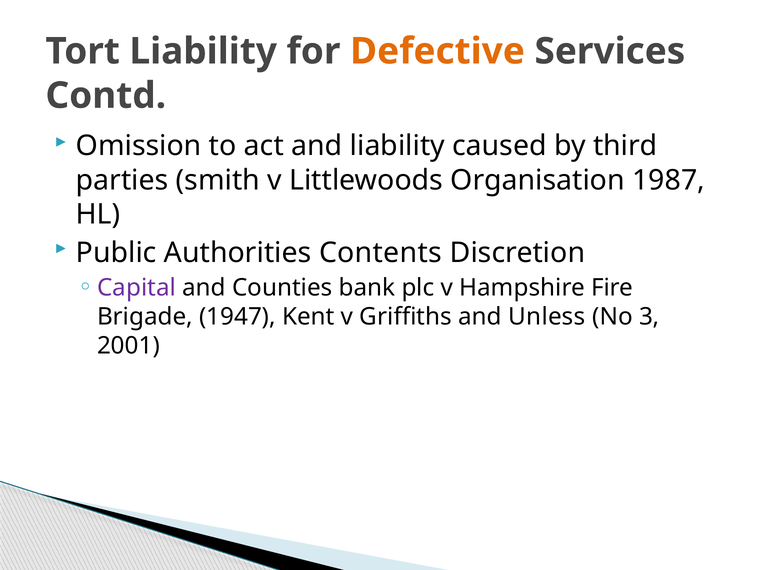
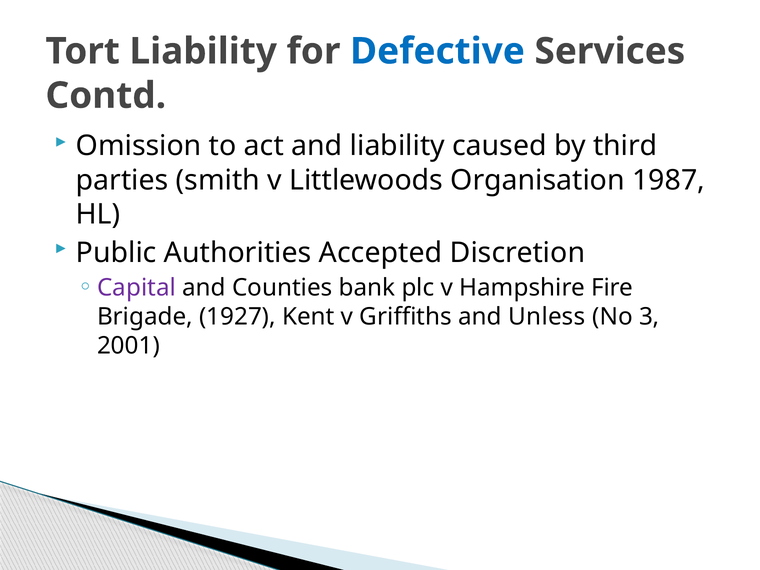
Defective colour: orange -> blue (437, 51)
Contents: Contents -> Accepted (381, 253)
1947: 1947 -> 1927 (237, 317)
